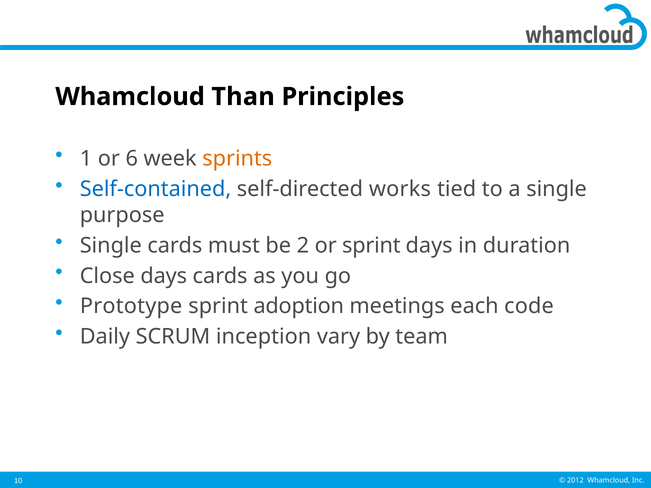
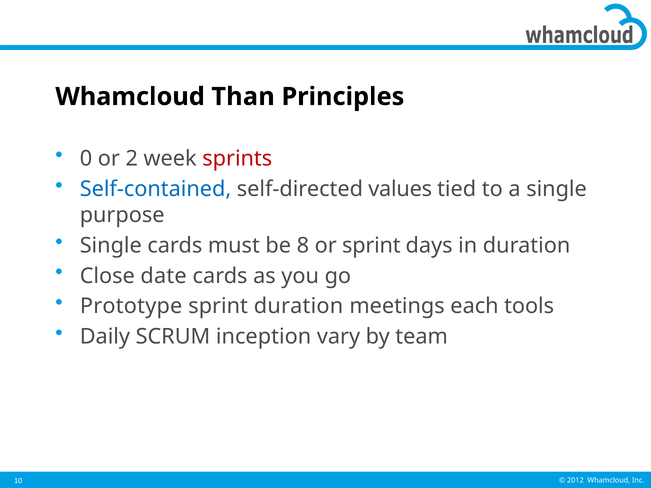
1: 1 -> 0 (86, 159)
6: 6 -> 2 (132, 159)
sprints colour: orange -> red (237, 159)
works: works -> values (400, 189)
2: 2 -> 8 (303, 246)
Close days: days -> date (164, 276)
sprint adoption: adoption -> duration (299, 306)
code: code -> tools (529, 306)
